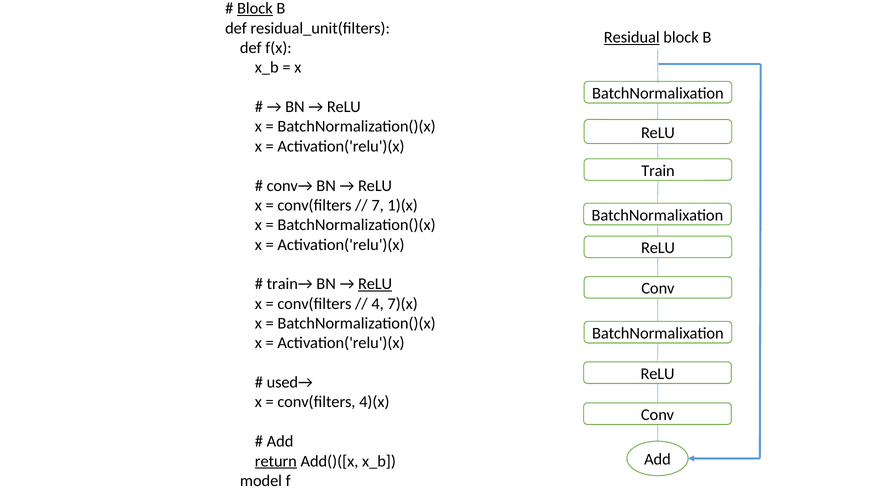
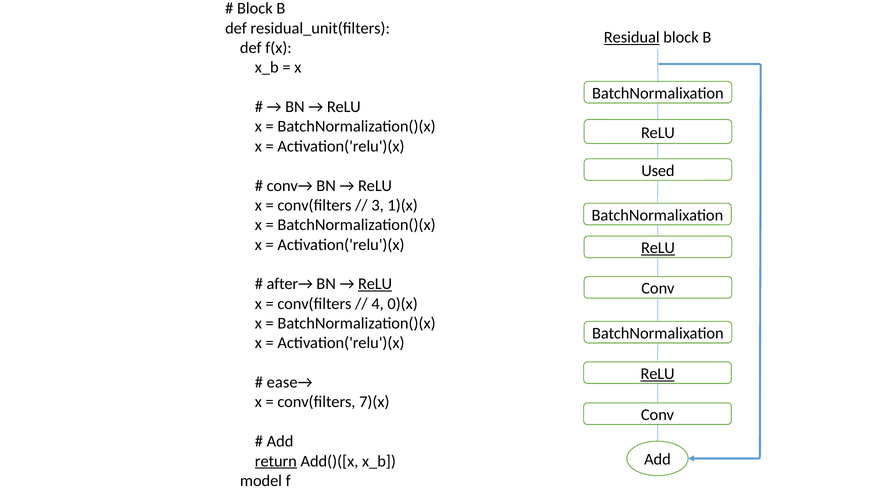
Block underline: present -> none (255, 8)
Train: Train -> Used (658, 171)
7: 7 -> 3 (378, 205)
ReLU underline: none -> present (658, 248)
train→: train→ -> after→ (290, 284)
7)(x: 7)(x -> 0)(x (403, 304)
ReLU underline: none -> present (658, 374)
used→: used→ -> ease→ (290, 383)
4)(x: 4)(x -> 7)(x (374, 402)
